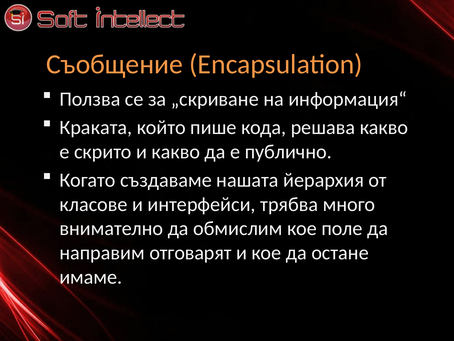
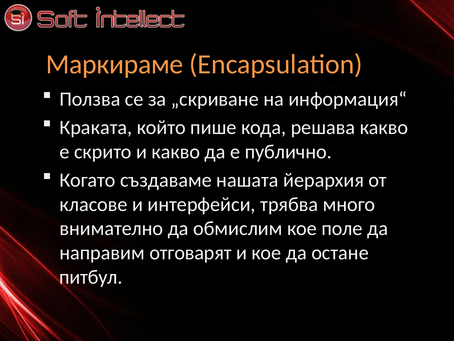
Съобщение: Съобщение -> Маркираме (115, 64)
имаме: имаме -> питбул (91, 277)
